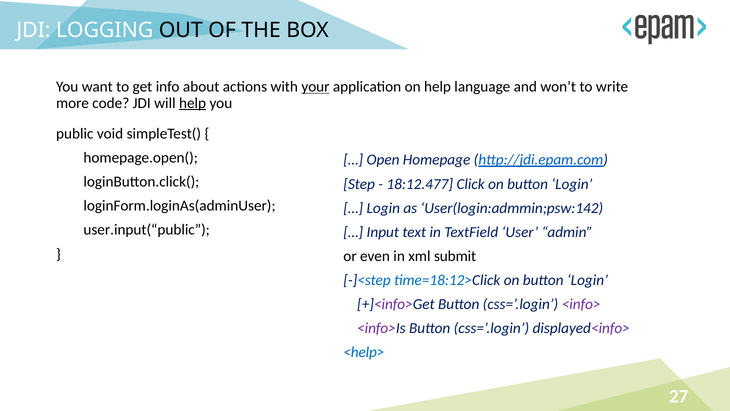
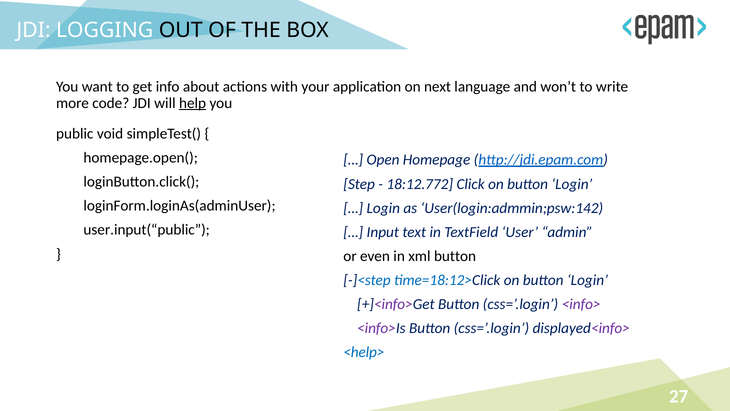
your underline: present -> none (315, 87)
on help: help -> next (438, 87)
18:12.477: 18:12.477 -> 18:12.772 (420, 184)
xml submit: submit -> button (455, 256)
